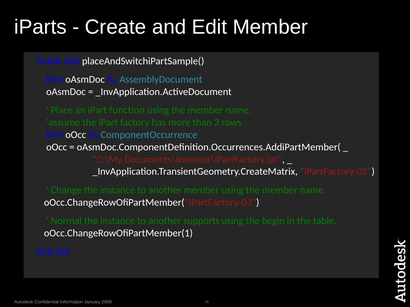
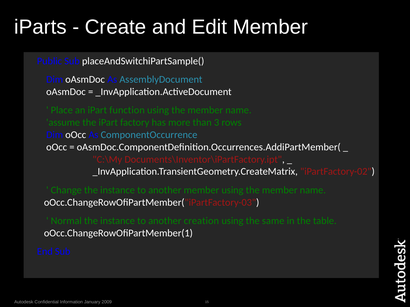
supports: supports -> creation (201, 221)
begin: begin -> same (273, 221)
